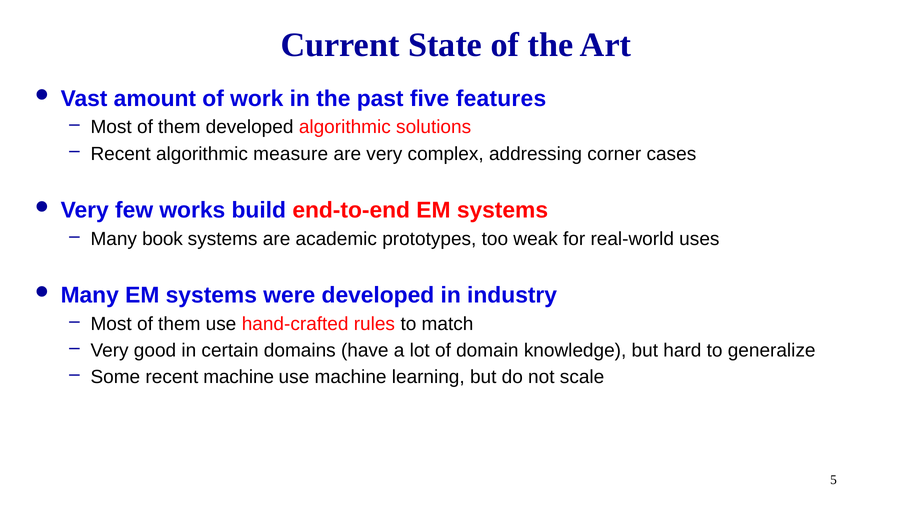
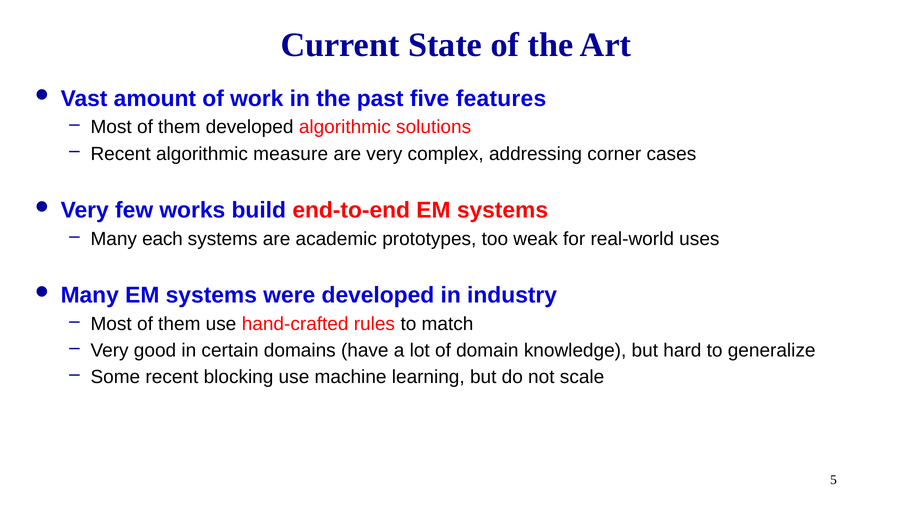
book: book -> each (162, 239)
recent machine: machine -> blocking (239, 377)
